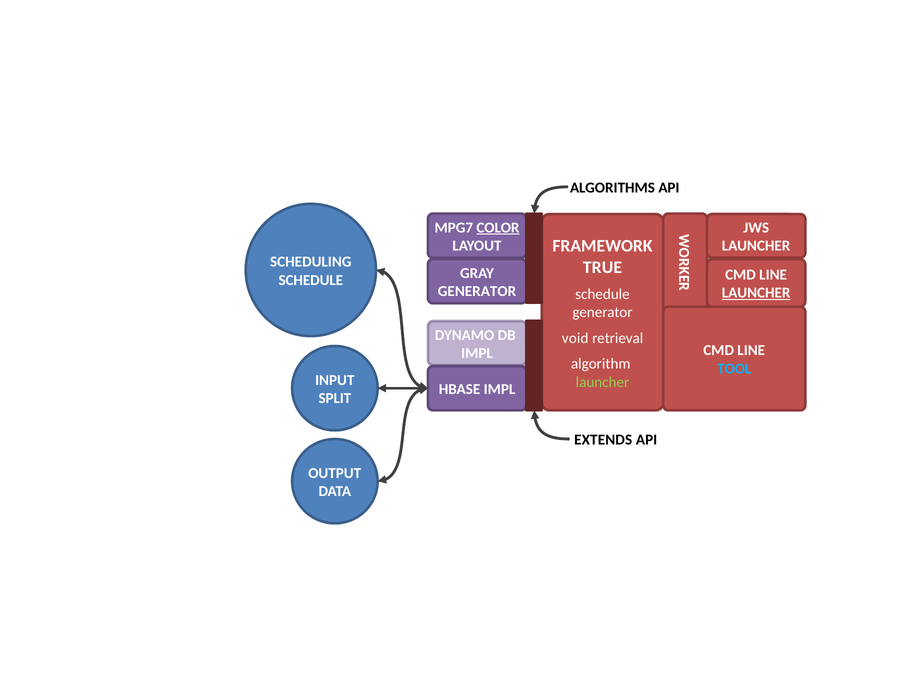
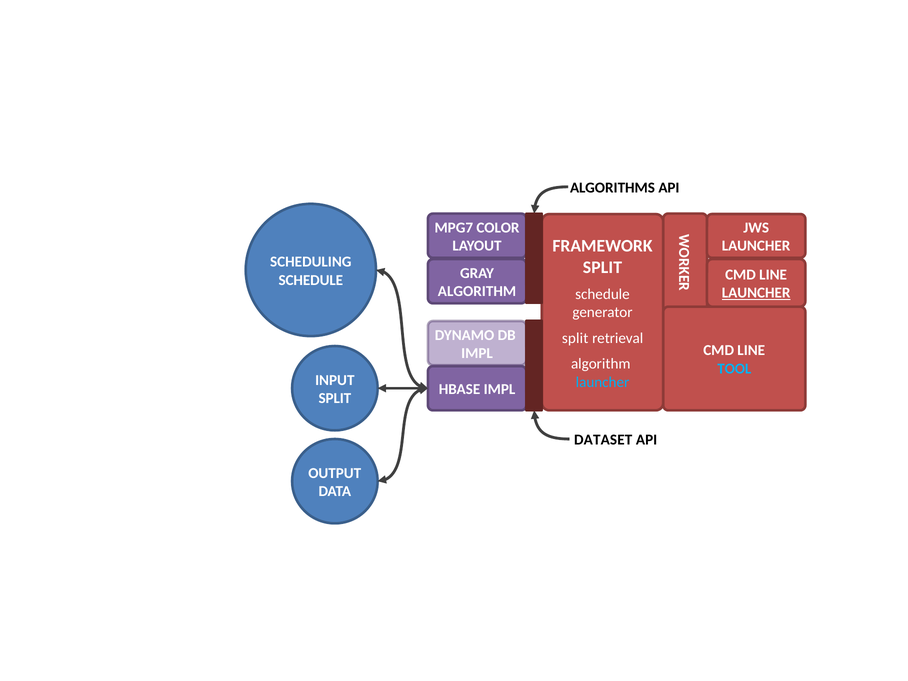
COLOR underline: present -> none (498, 228)
TRUE: TRUE -> SPLIT (602, 267)
GENERATOR: GENERATOR -> ALGORITHM (477, 291)
void: void -> split (575, 338)
launcher colour: light green -> light blue (603, 382)
EXTENDS: EXTENDS -> DATASET (603, 440)
